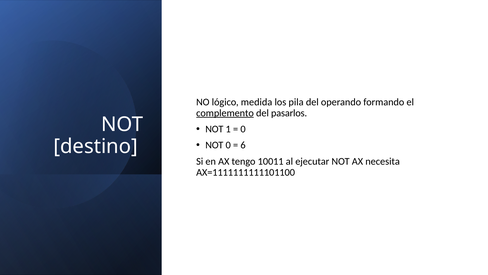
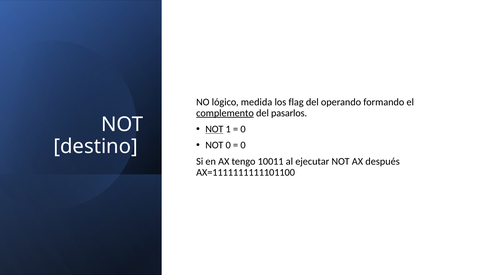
pila: pila -> flag (296, 102)
NOT underline: none -> present (214, 129)
6: 6 -> 0 (243, 145)
necesita: necesita -> después (383, 161)
